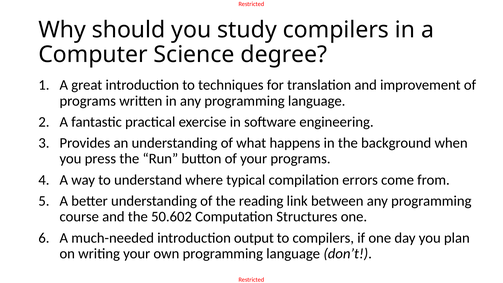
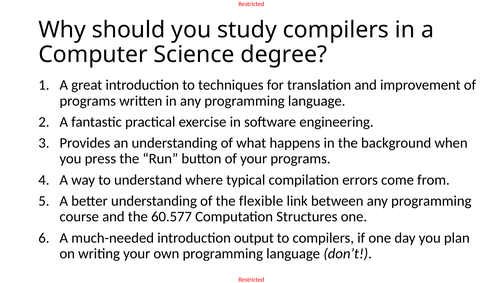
reading: reading -> flexible (261, 201)
50.602: 50.602 -> 60.577 (172, 217)
